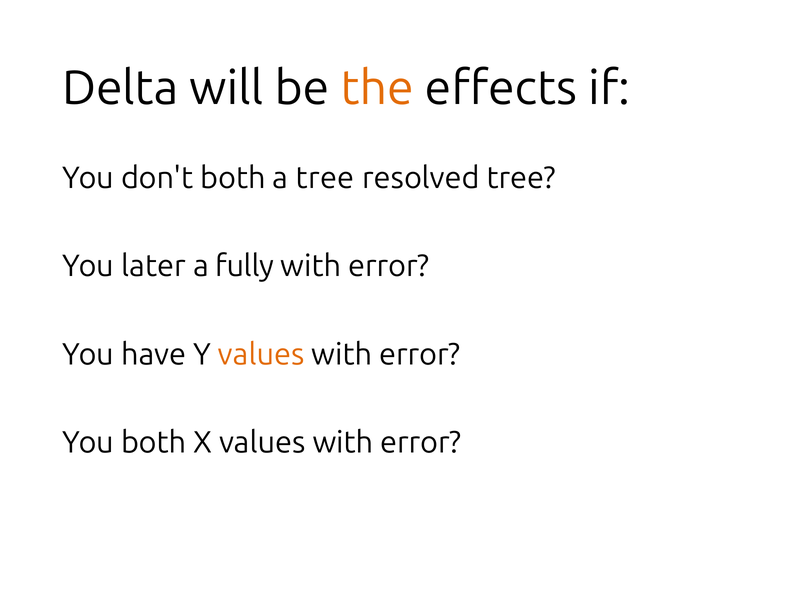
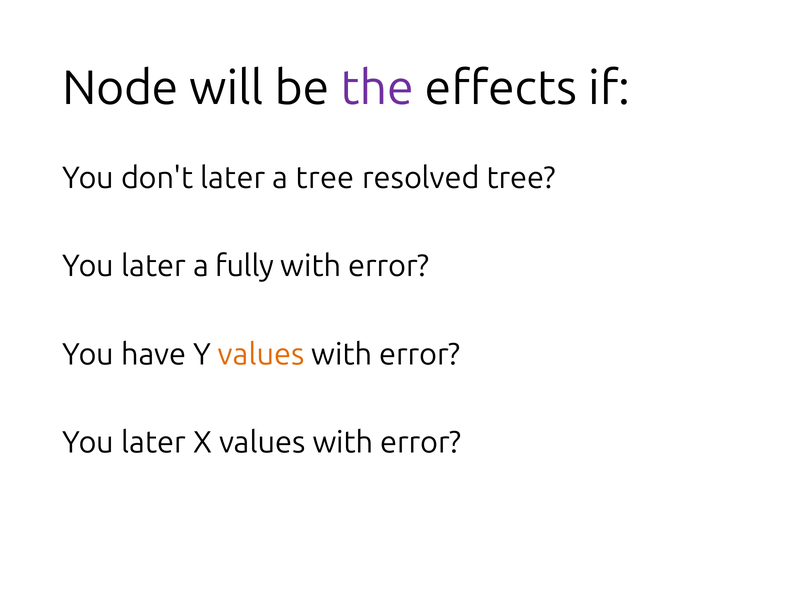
Delta: Delta -> Node (120, 88)
the colour: orange -> purple (377, 88)
don't both: both -> later (233, 178)
both: both -> later (154, 443)
